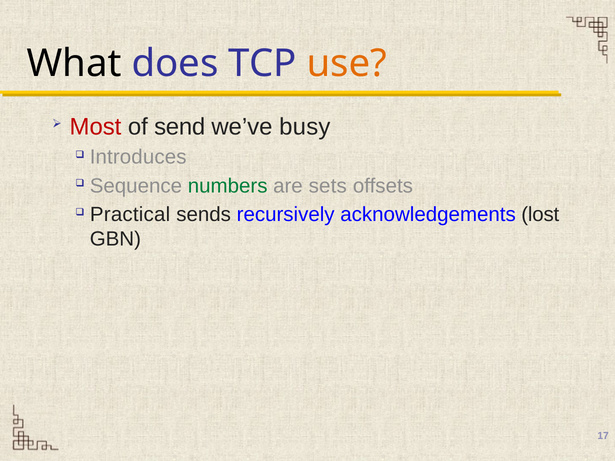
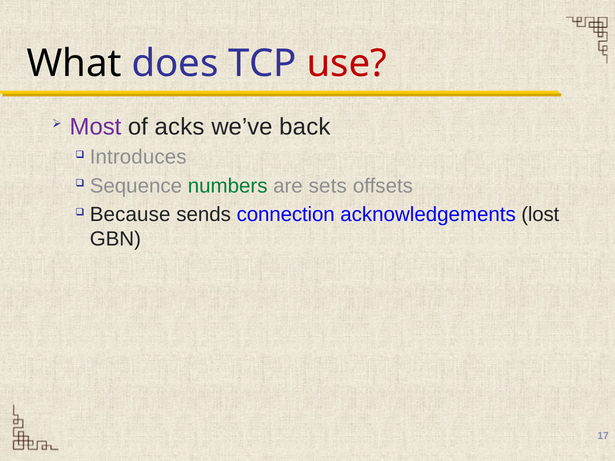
use colour: orange -> red (347, 64)
Most colour: red -> purple (95, 127)
send: send -> acks (179, 127)
busy: busy -> back (305, 127)
Practical: Practical -> Because (130, 215)
recursively: recursively -> connection (286, 215)
